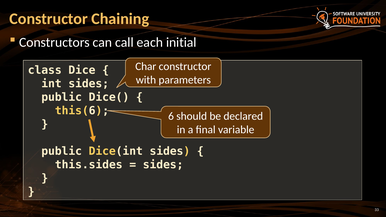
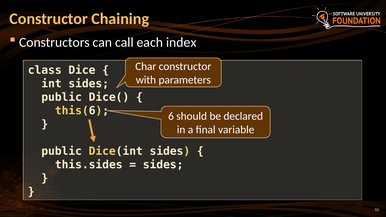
initial: initial -> index (181, 42)
